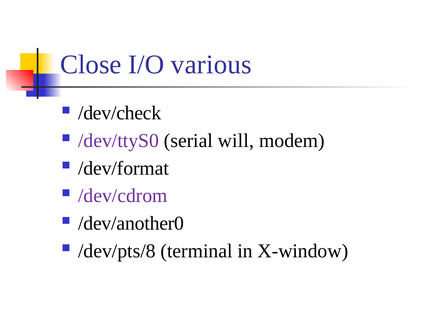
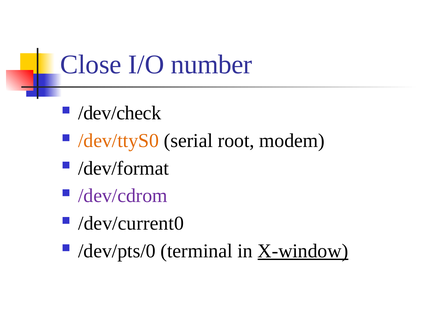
various: various -> number (212, 64)
/dev/ttyS0 colour: purple -> orange (119, 140)
will: will -> root (236, 140)
/dev/another0: /dev/another0 -> /dev/current0 (131, 223)
/dev/pts/8: /dev/pts/8 -> /dev/pts/0 (117, 250)
X-window underline: none -> present (303, 250)
